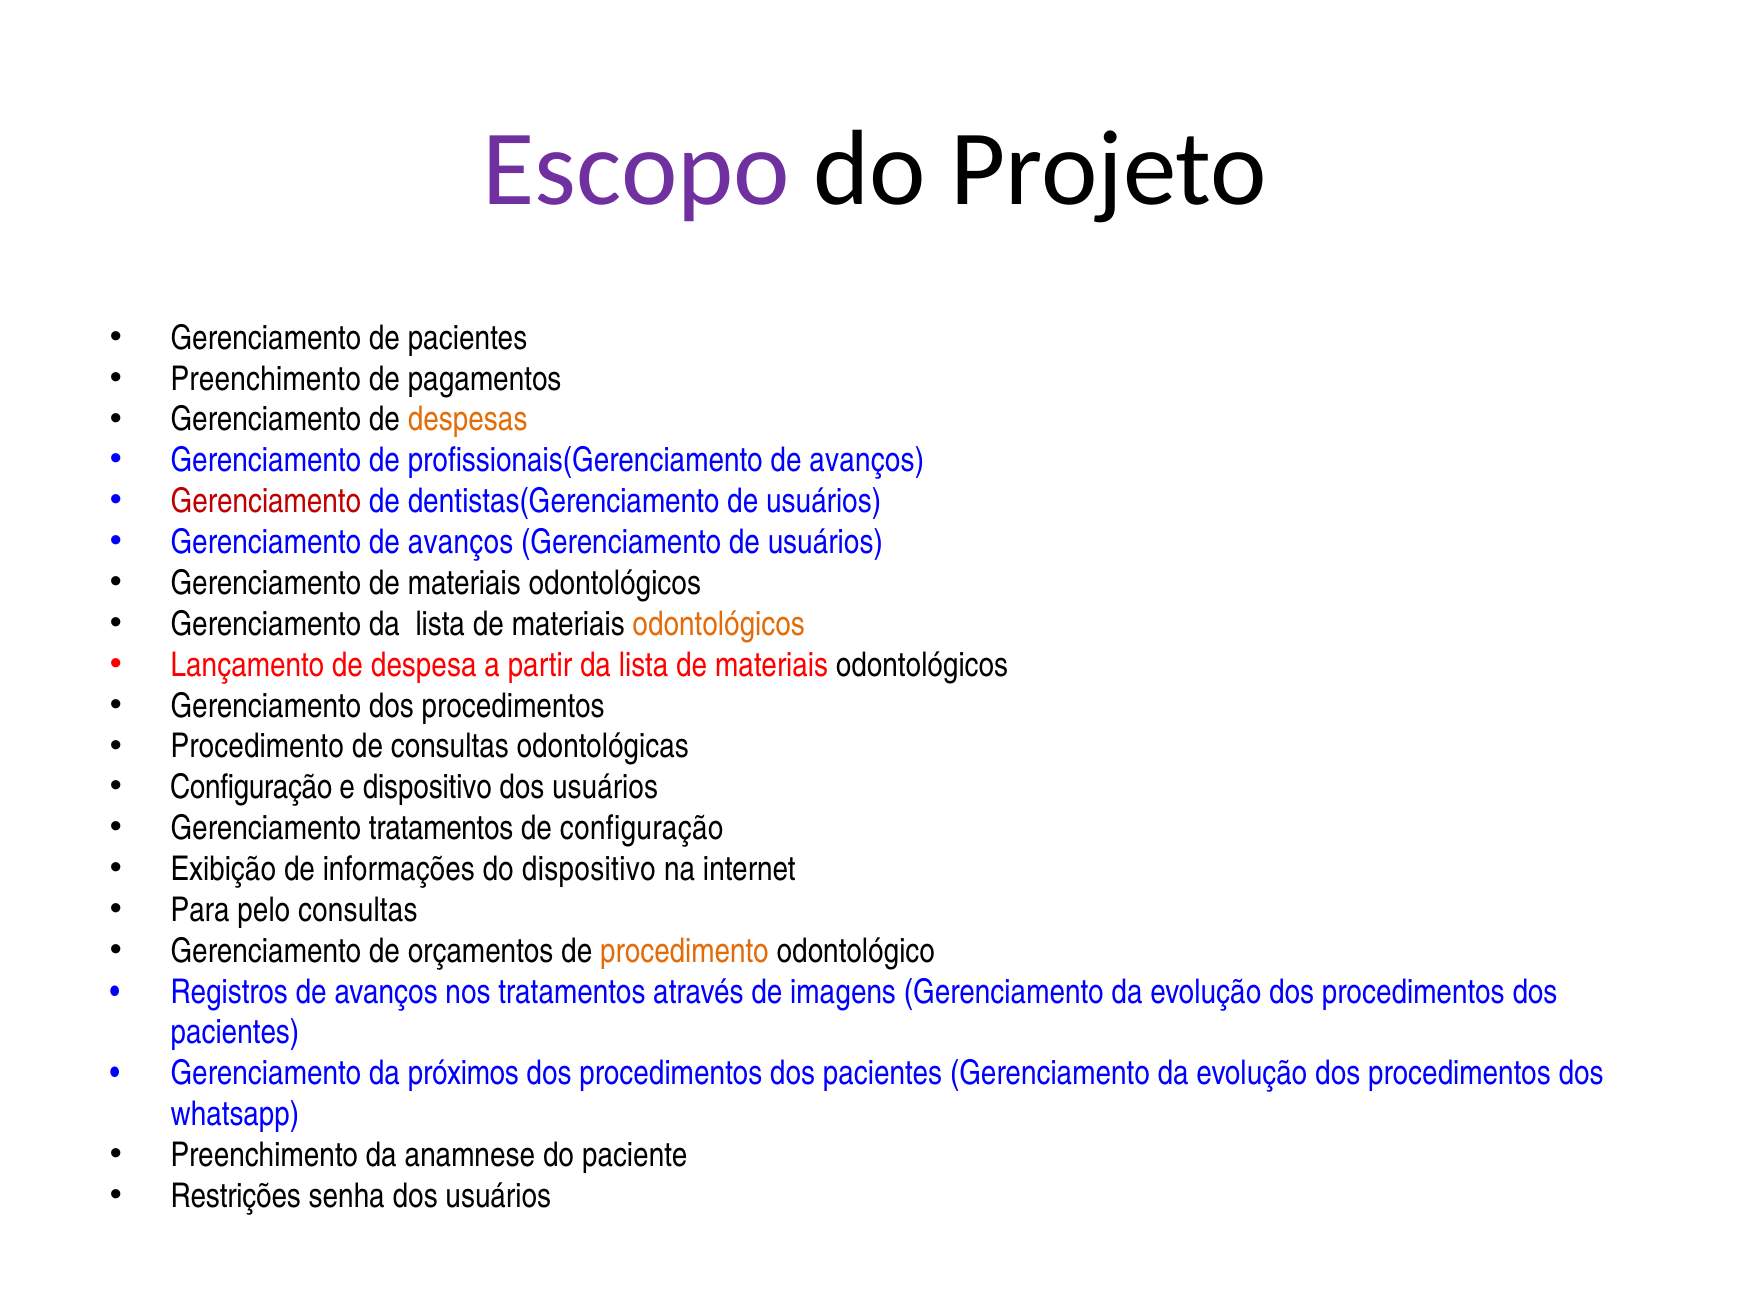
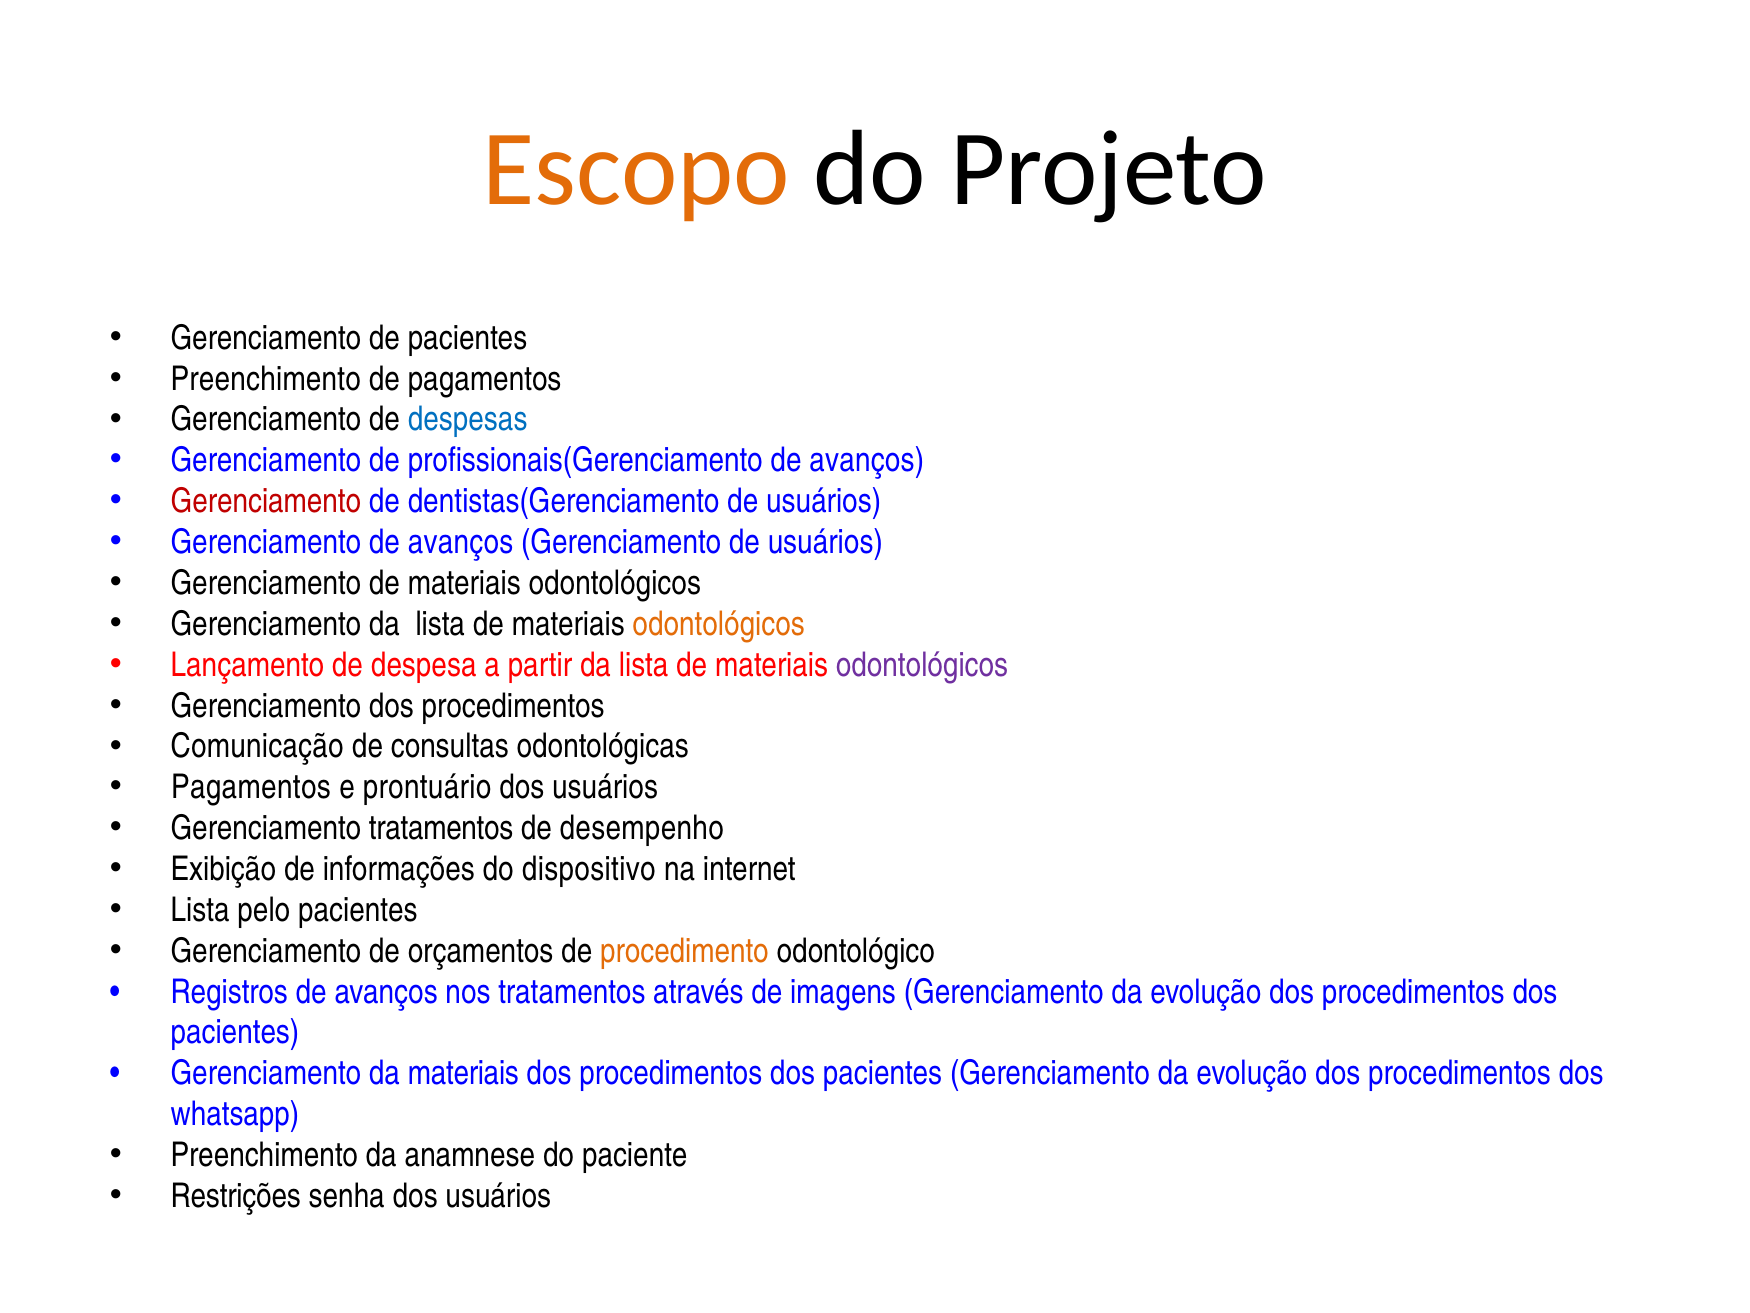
Escopo colour: purple -> orange (636, 169)
despesas colour: orange -> blue (468, 420)
odontológicos colour: black -> purple (922, 665)
Procedimento: Procedimento -> Comunicação (257, 746)
Configuração: Configuração -> Pagamentos (251, 787)
e dispositivo: dispositivo -> prontuário (427, 787)
de configuração: configuração -> desempenho (642, 828)
Para: Para -> Lista (200, 910)
pelo consultas: consultas -> pacientes (358, 910)
da próximos: próximos -> materiais (463, 1073)
